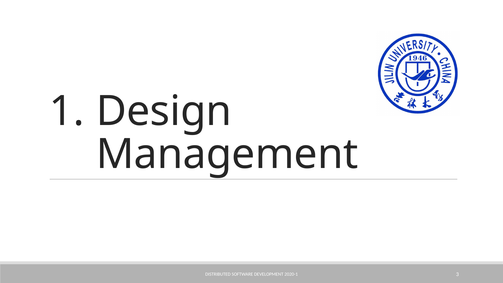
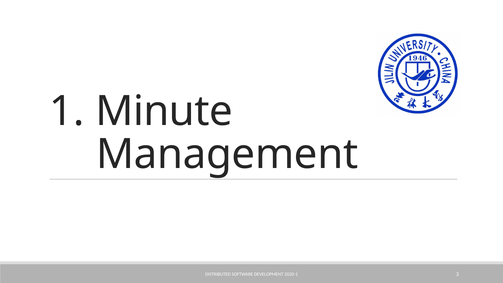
Design: Design -> Minute (164, 111)
